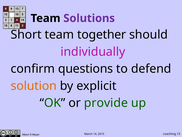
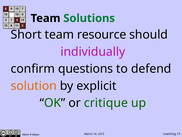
Solutions colour: purple -> green (89, 18)
together: together -> resource (102, 35)
provide: provide -> critique (106, 103)
